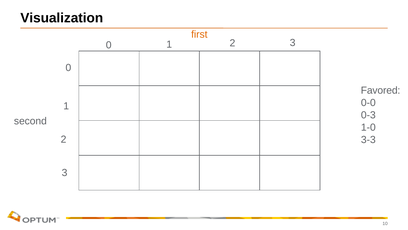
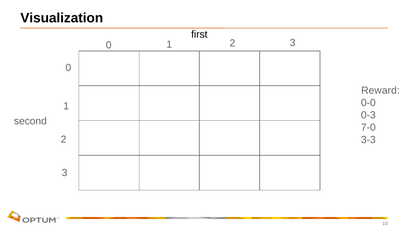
first colour: orange -> black (199, 34)
Favored: Favored -> Reward (380, 90)
1-0: 1-0 -> 7-0 (368, 127)
